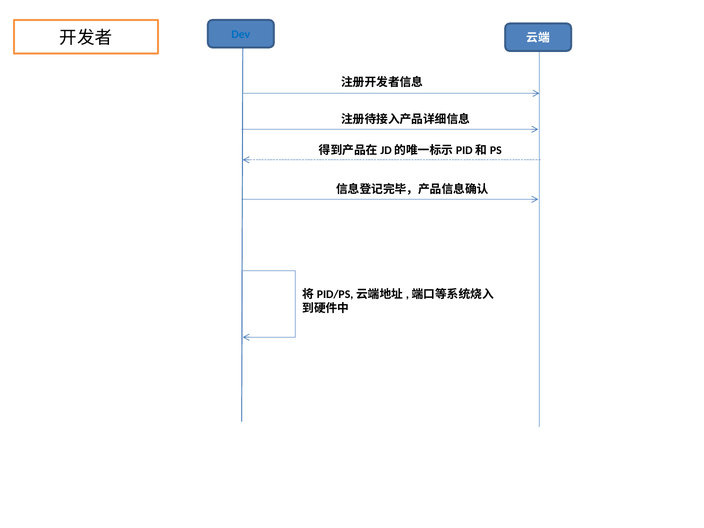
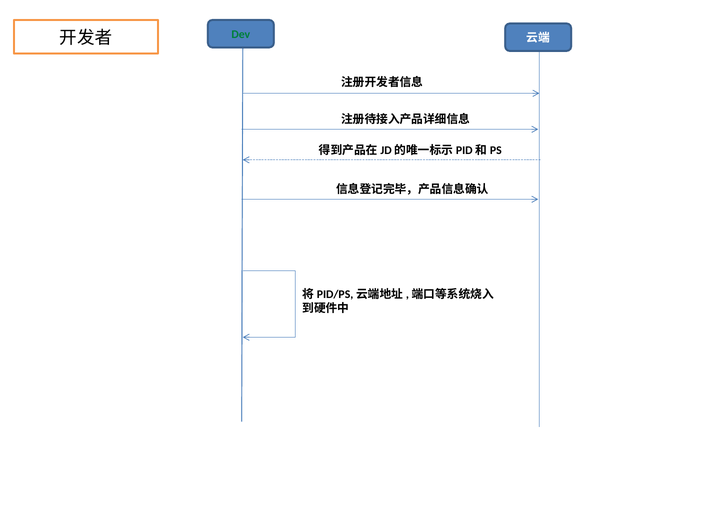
Dev colour: blue -> green (241, 34)
